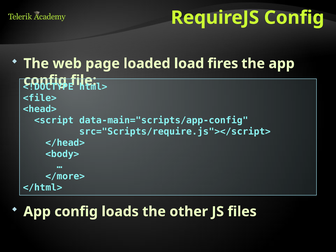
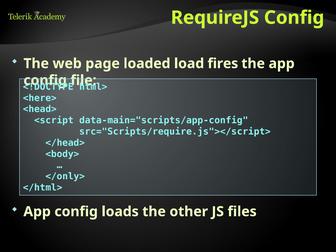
<file>: <file> -> <here> (40, 98)
</more>: </more> -> </only> (65, 176)
